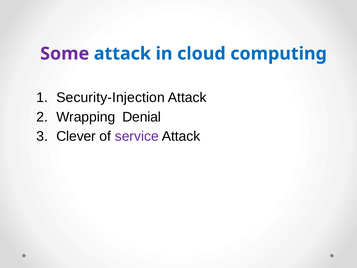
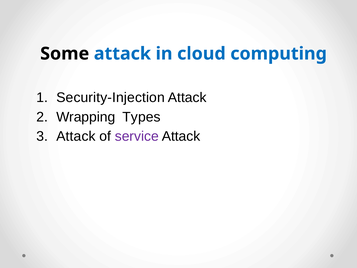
Some colour: purple -> black (65, 54)
Denial: Denial -> Types (141, 117)
Clever: Clever -> Attack (76, 136)
